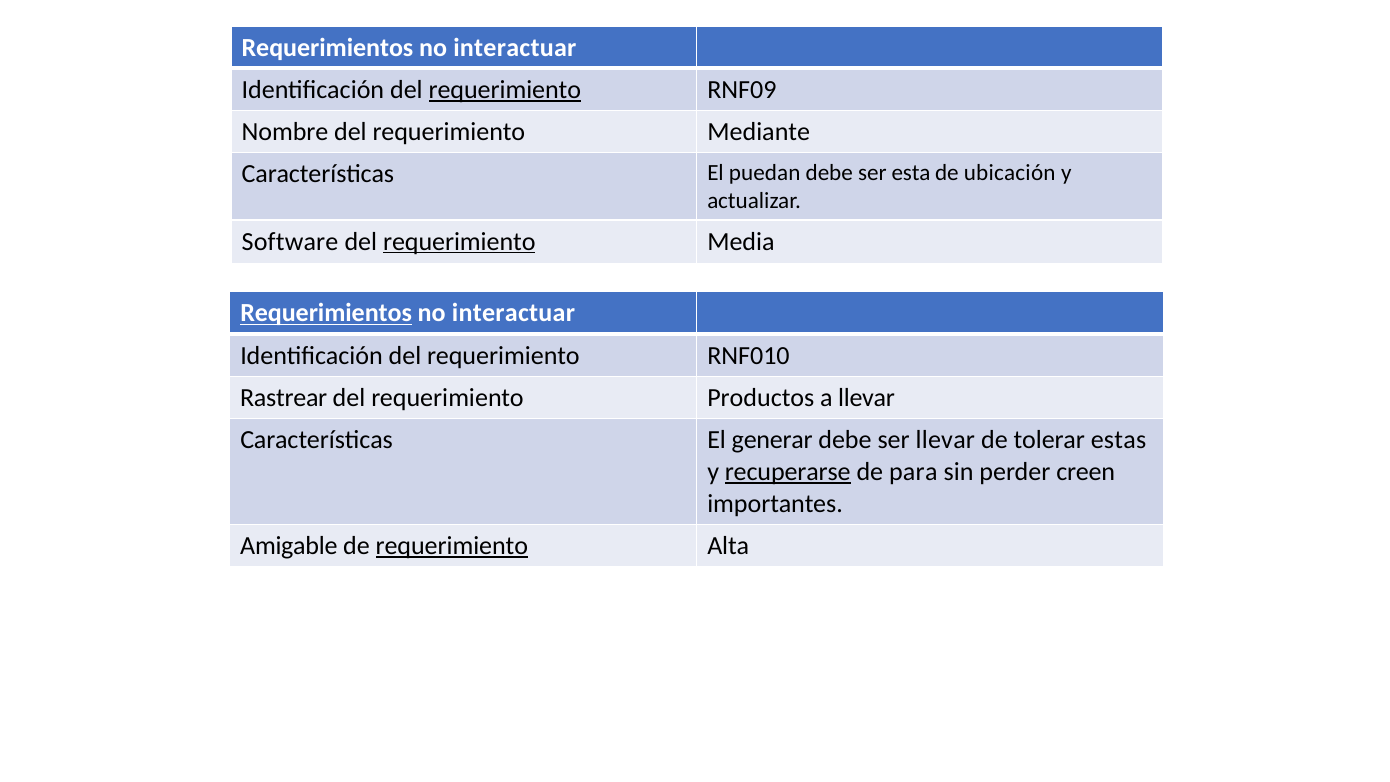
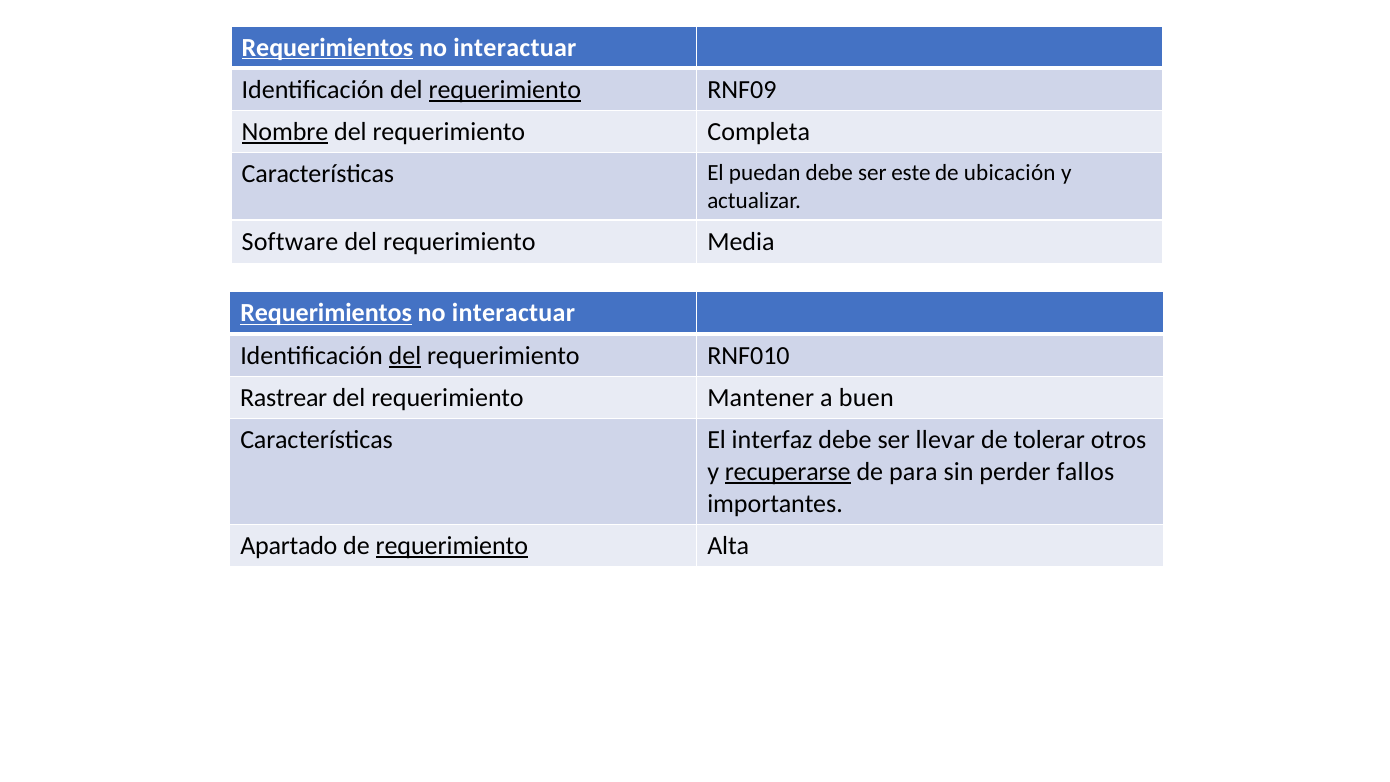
Requerimientos underline: none -> present (328, 47)
Nombre underline: none -> present (285, 132)
Mediante: Mediante -> Completa (759, 132)
esta: esta -> este (911, 172)
requerimiento underline: present -> none (459, 241)
del underline: none -> present (405, 356)
Productos: Productos -> Mantener (761, 398)
a llevar: llevar -> buen (866, 398)
generar: generar -> interfaz (772, 440)
estas: estas -> otros (1119, 440)
creen: creen -> fallos (1085, 472)
Amigable: Amigable -> Apartado (289, 546)
